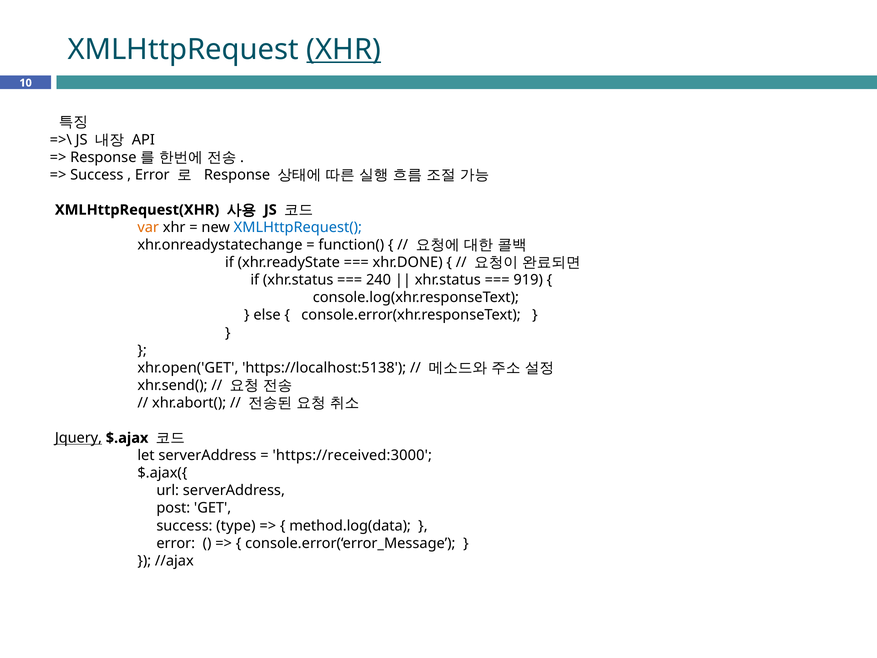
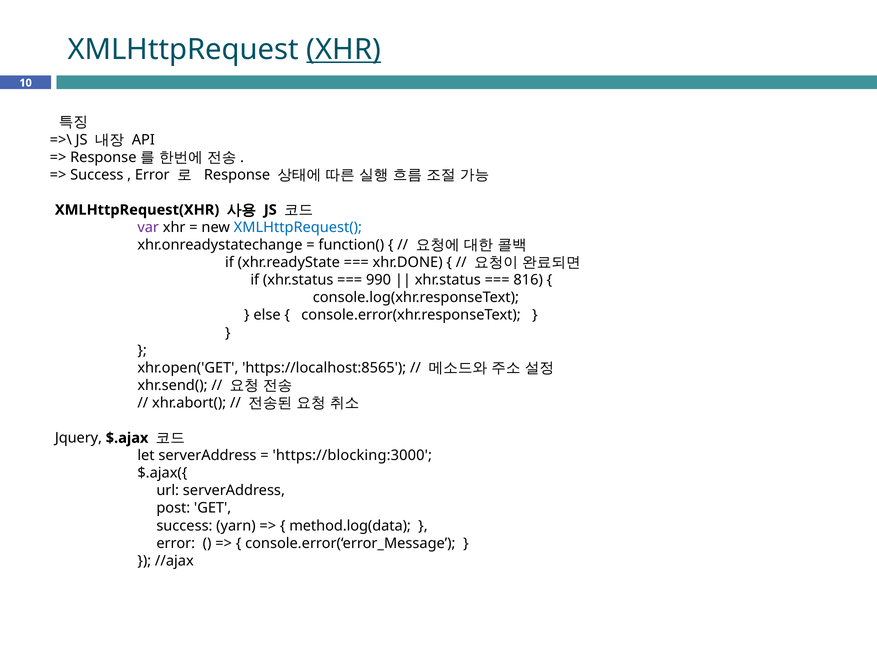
var colour: orange -> purple (148, 227)
240: 240 -> 990 (379, 280)
919: 919 -> 816 (528, 280)
https://localhost:5138: https://localhost:5138 -> https://localhost:8565 (324, 368)
Jquery underline: present -> none (78, 438)
https://received:3000: https://received:3000 -> https://blocking:3000 (352, 455)
type: type -> yarn (236, 526)
